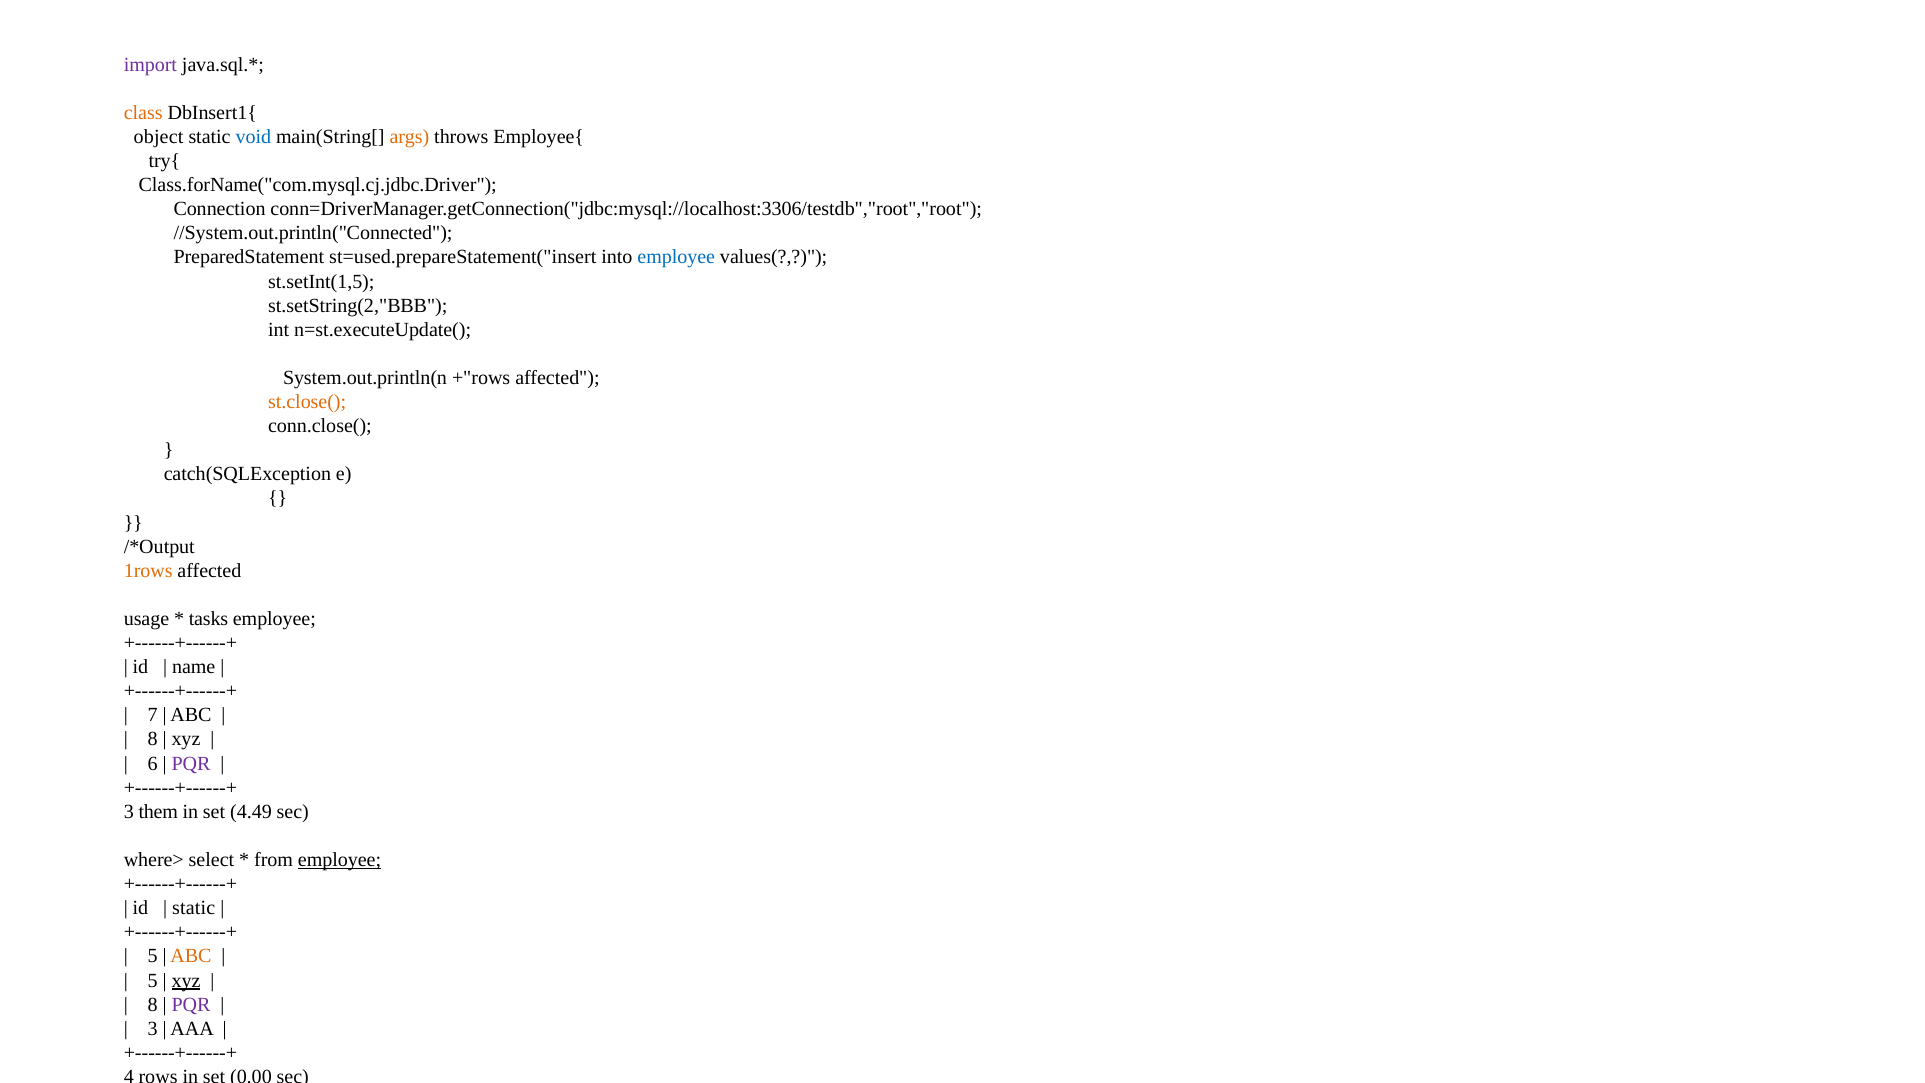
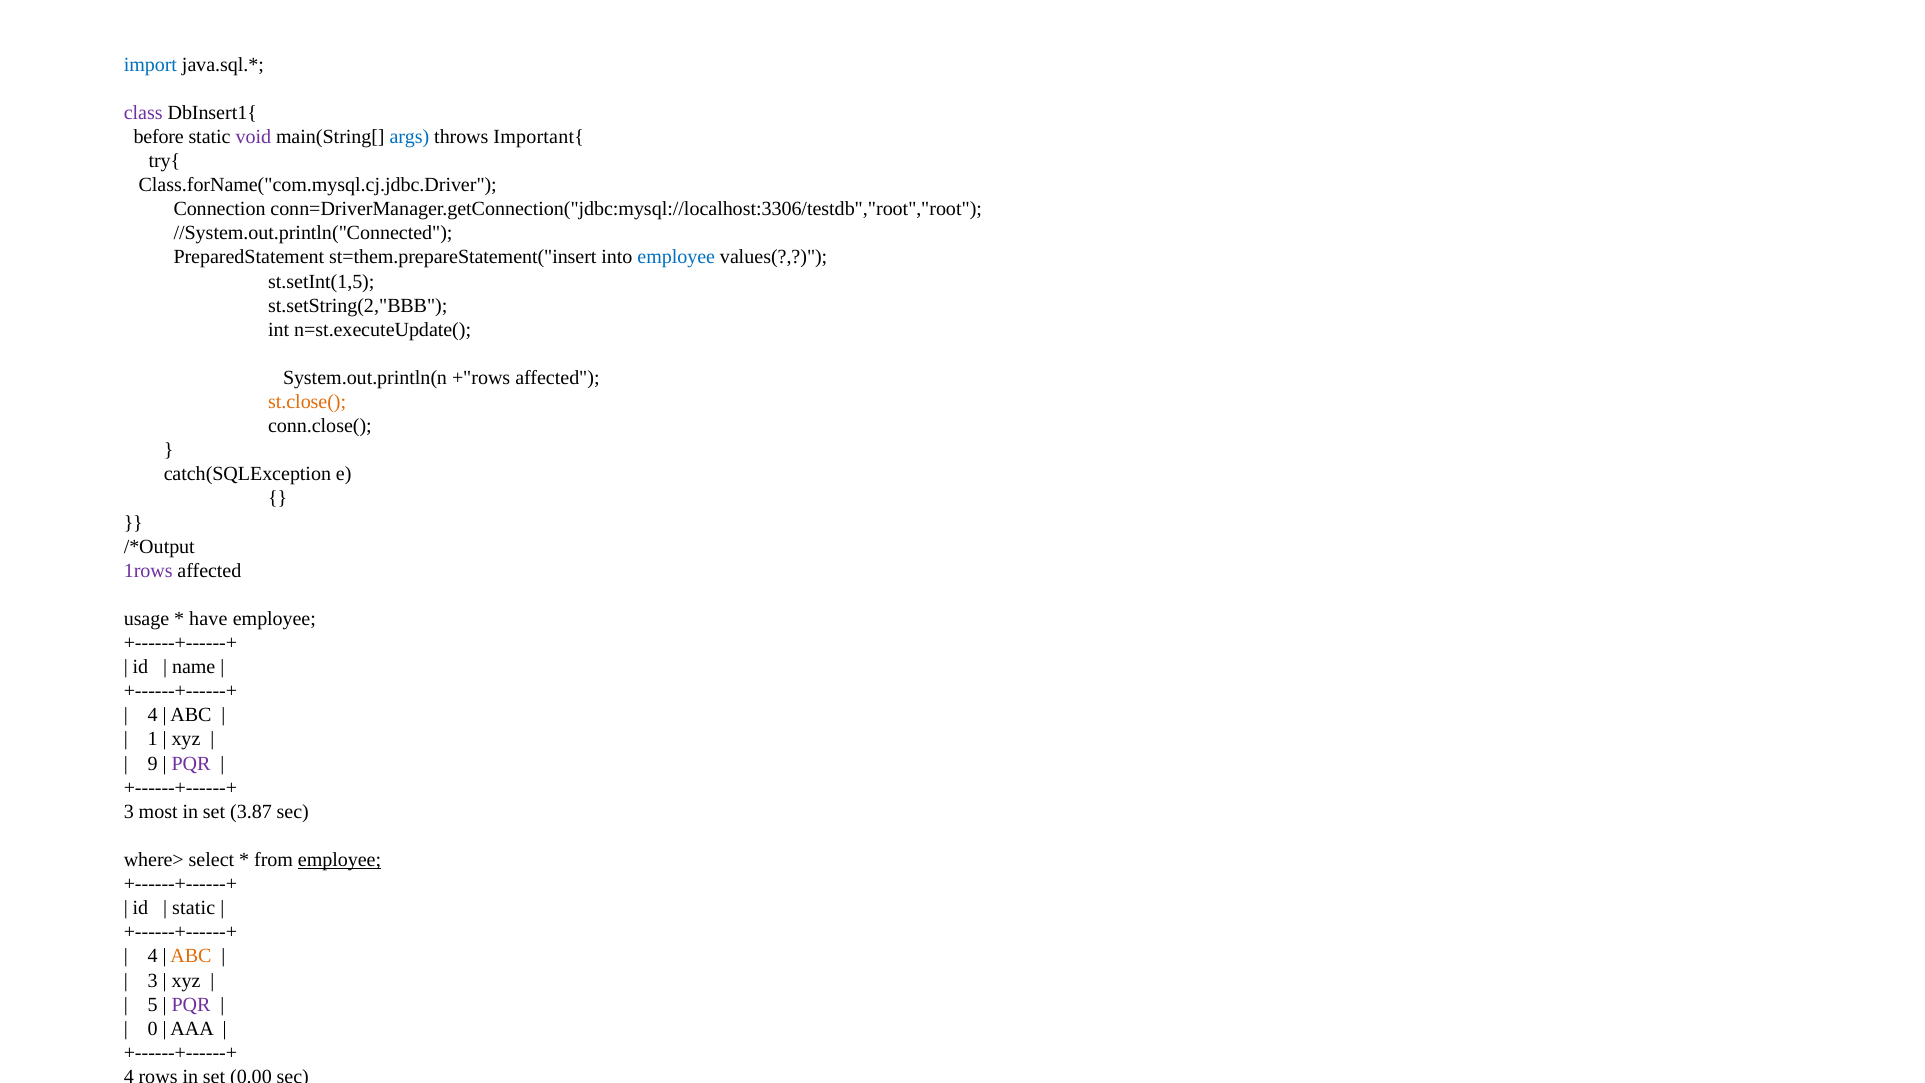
import colour: purple -> blue (150, 64)
class colour: orange -> purple (143, 113)
object: object -> before (159, 137)
void colour: blue -> purple (253, 137)
args colour: orange -> blue (409, 137)
Employee{: Employee{ -> Important{ (539, 137)
st=used.prepareStatement("insert: st=used.prepareStatement("insert -> st=them.prepareStatement("insert (463, 257)
1rows colour: orange -> purple (148, 571)
tasks: tasks -> have (208, 619)
7: 7 -> 4 (153, 715)
8: 8 -> 1 (153, 739)
6: 6 -> 9 (153, 763)
them: them -> most (158, 812)
4.49: 4.49 -> 3.87 (251, 812)
5: 5 -> 4 (153, 956)
5: 5 -> 3 (153, 980)
xyz underline: present -> none (186, 980)
8: 8 -> 5 (153, 1004)
3: 3 -> 0 (153, 1028)
